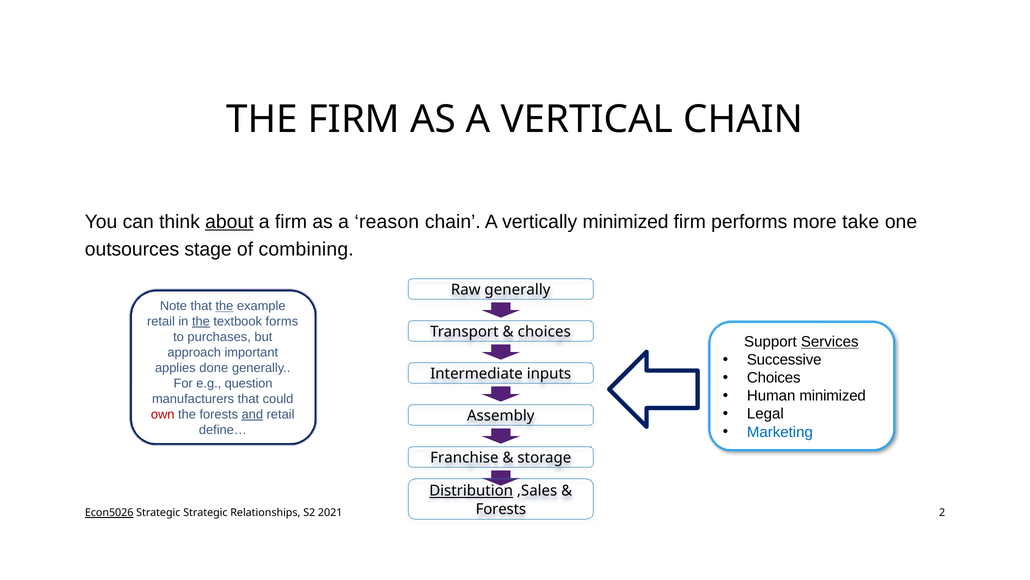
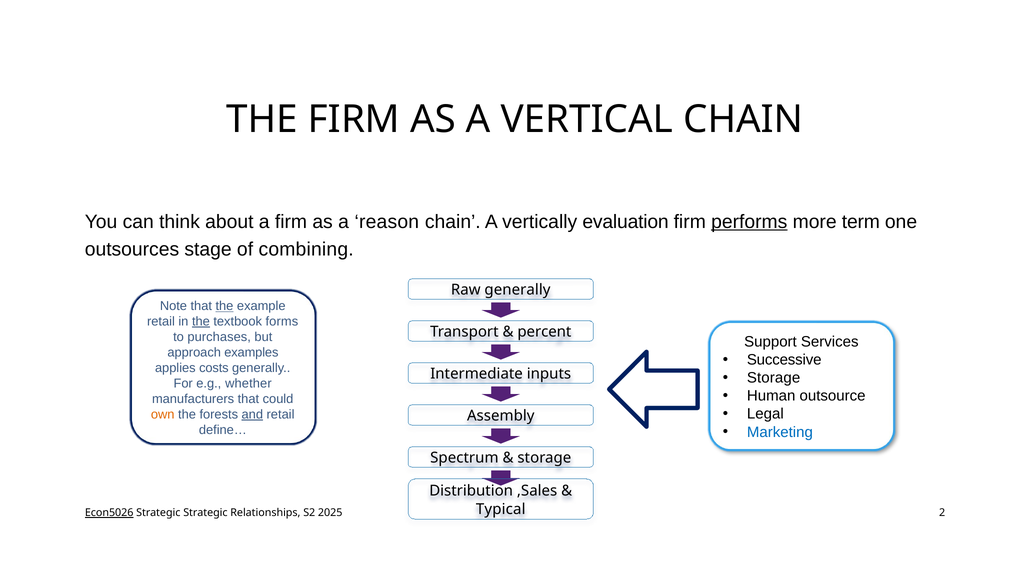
about underline: present -> none (229, 221)
vertically minimized: minimized -> evaluation (626, 221)
performs underline: none -> present (749, 221)
take: take -> term (861, 221)
choices: choices -> percent (544, 332)
Services underline: present -> none (830, 341)
important: important -> examples (251, 352)
done: done -> costs (214, 368)
Choices: Choices -> Storage (774, 377)
question: question -> whether (248, 383)
Human minimized: minimized -> outsource (833, 396)
own colour: red -> orange (163, 414)
Franchise: Franchise -> Spectrum (464, 458)
Distribution underline: present -> none (471, 490)
Forests: Forests -> Typical (501, 509)
2021: 2021 -> 2025 (330, 512)
